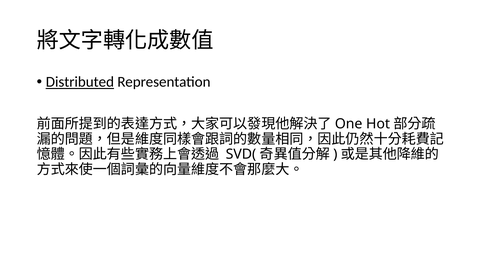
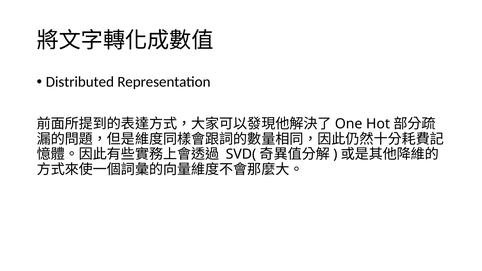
Distributed underline: present -> none (80, 82)
